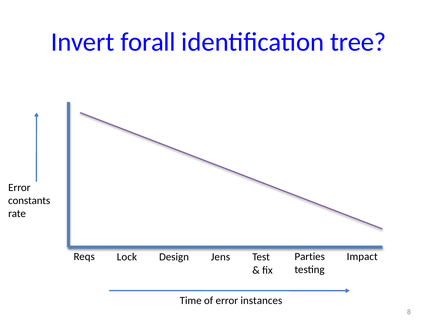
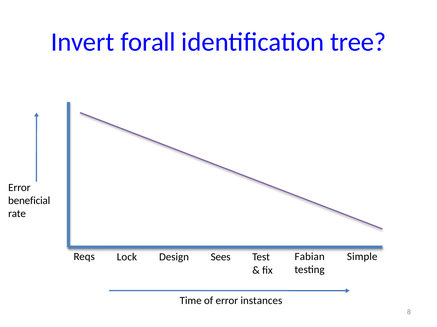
constants: constants -> beneficial (29, 201)
Jens: Jens -> Sees (221, 258)
Parties: Parties -> Fabian (310, 257)
Impact: Impact -> Simple (362, 257)
